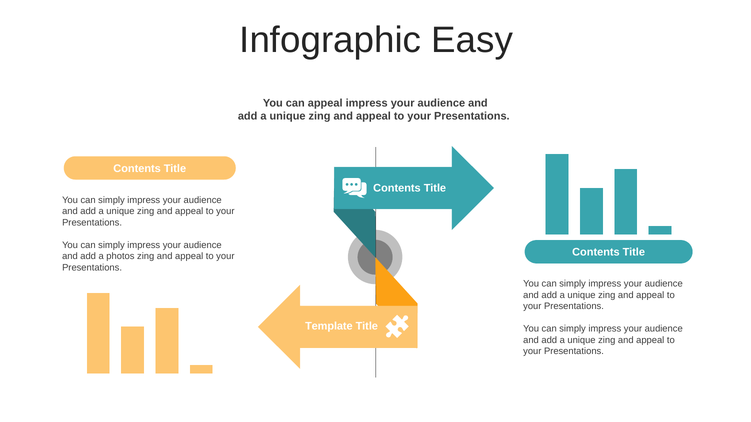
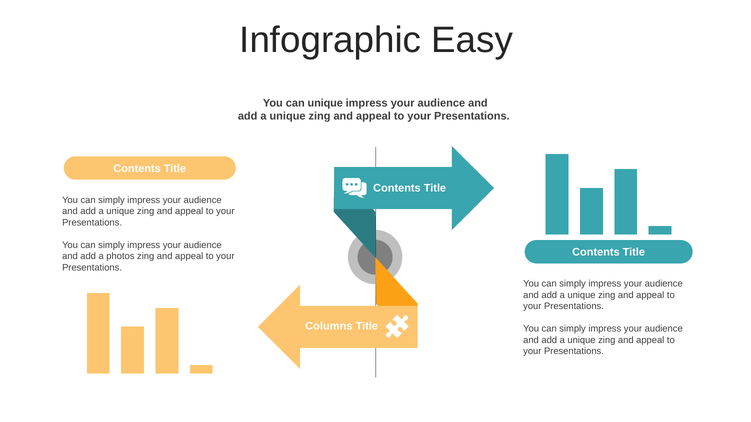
can appeal: appeal -> unique (325, 103)
Template: Template -> Columns (329, 327)
